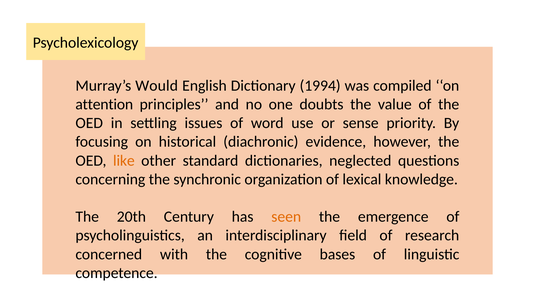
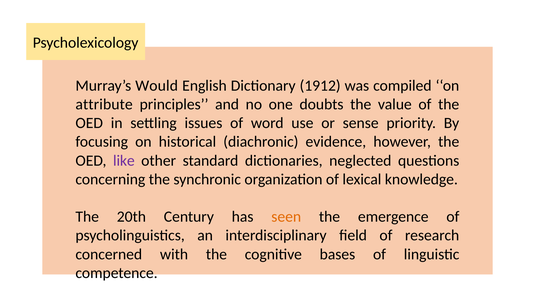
1994: 1994 -> 1912 (320, 86)
attention: attention -> attribute (104, 104)
like colour: orange -> purple (124, 160)
